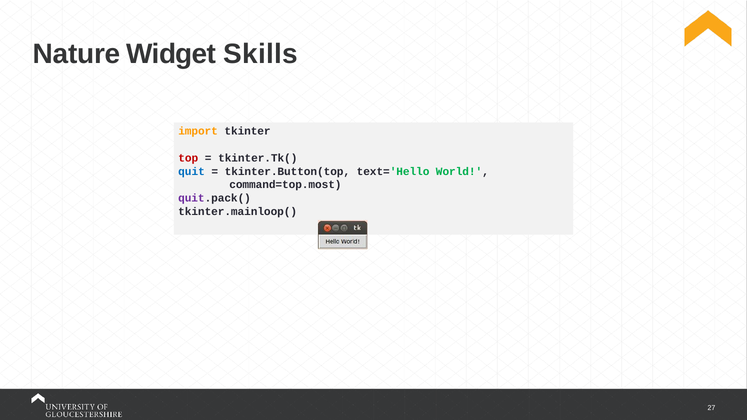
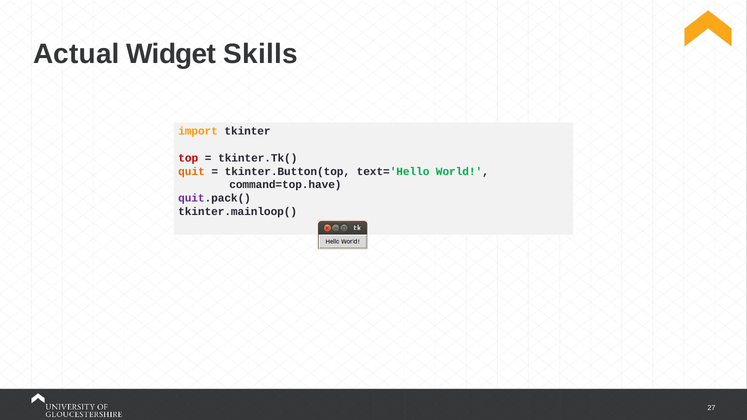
Nature: Nature -> Actual (76, 54)
quit colour: blue -> orange (192, 172)
command=top.most: command=top.most -> command=top.have (285, 185)
